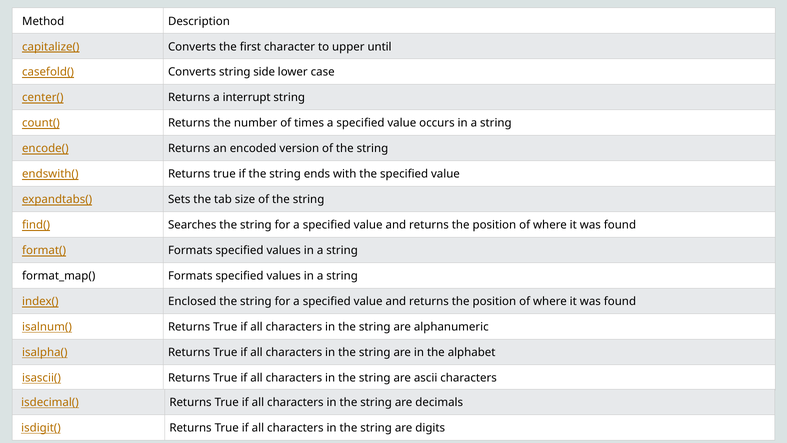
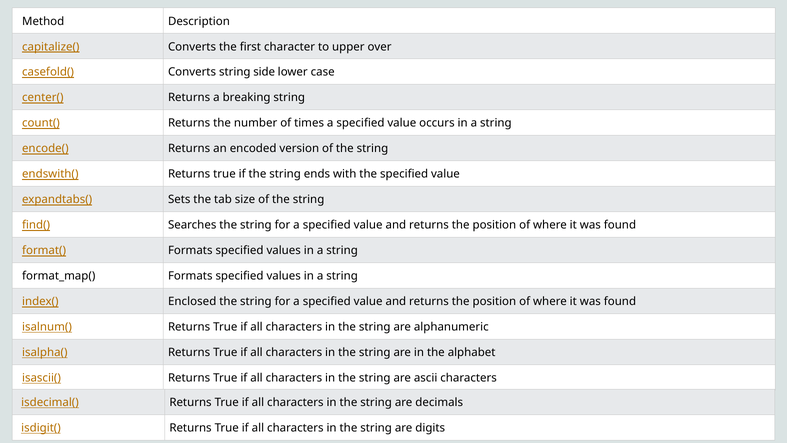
until: until -> over (380, 47)
interrupt: interrupt -> breaking (247, 98)
